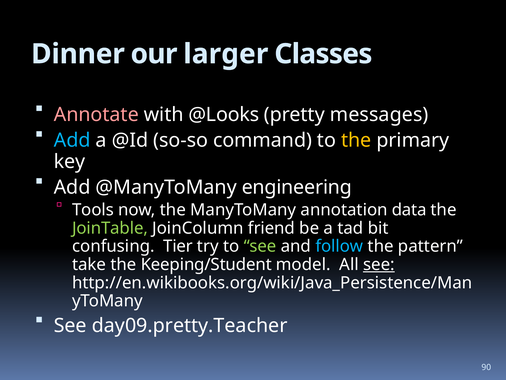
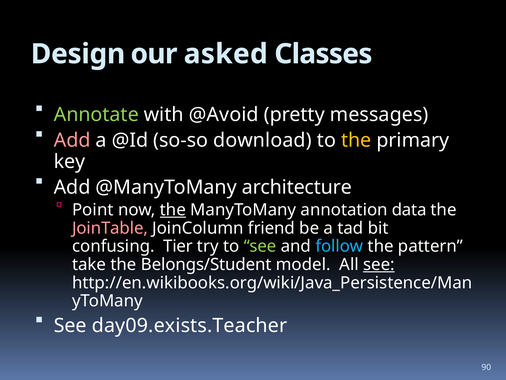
Dinner: Dinner -> Design (78, 54)
larger: larger -> asked (226, 54)
Annotate colour: pink -> light green (96, 114)
@Looks: @Looks -> @Avoid (224, 114)
Add colour: light blue -> pink (72, 140)
command: command -> download (262, 140)
engineering: engineering -> architecture (297, 187)
Tools: Tools -> Point (93, 210)
the underline: none -> present (173, 210)
JoinTable colour: light green -> pink (110, 228)
Keeping/Student: Keeping/Student -> Belongs/Student (206, 264)
day09.pretty.Teacher: day09.pretty.Teacher -> day09.exists.Teacher (190, 325)
